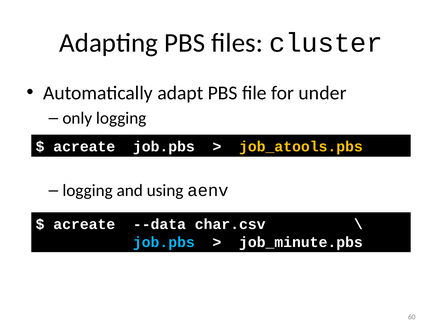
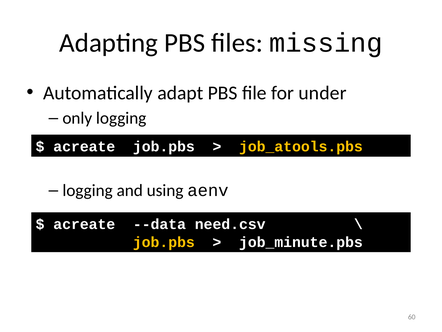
cluster: cluster -> missing (326, 43)
char.csv: char.csv -> need.csv (230, 224)
job.pbs colour: light blue -> yellow (164, 242)
